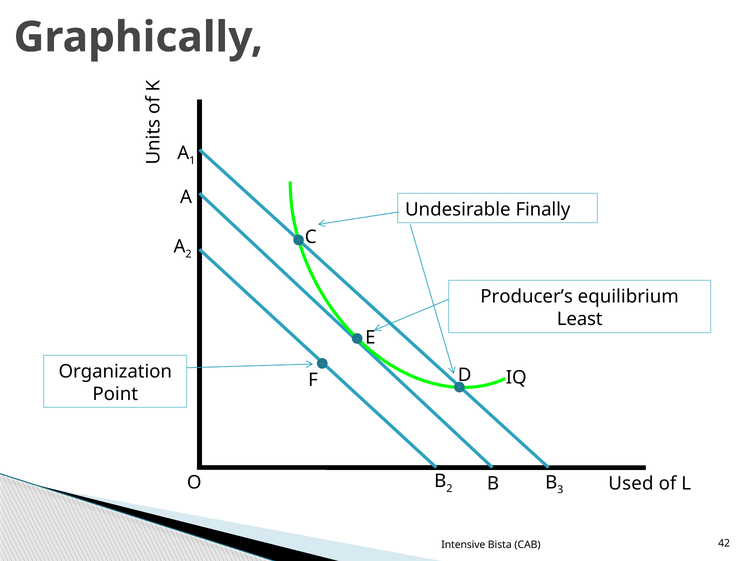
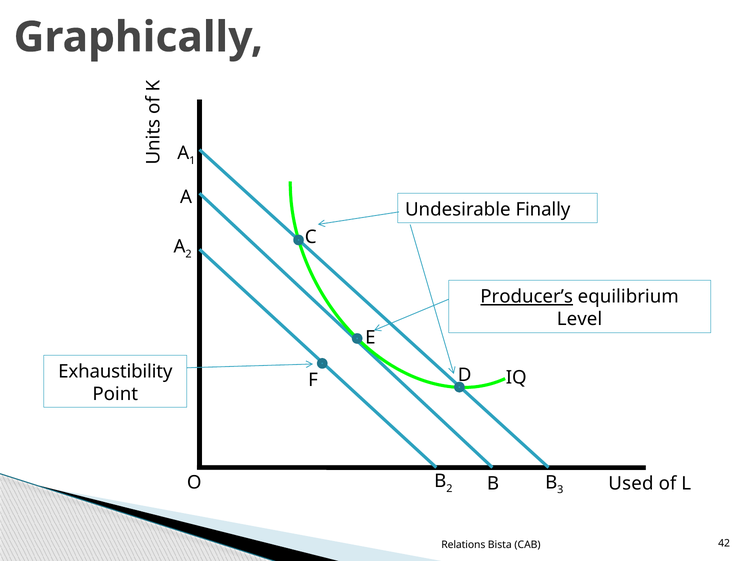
Producer’s underline: none -> present (527, 297)
Least: Least -> Level (580, 319)
Organization: Organization -> Exhaustibility (115, 371)
Intensive: Intensive -> Relations (463, 545)
